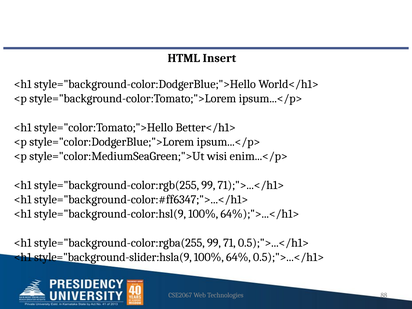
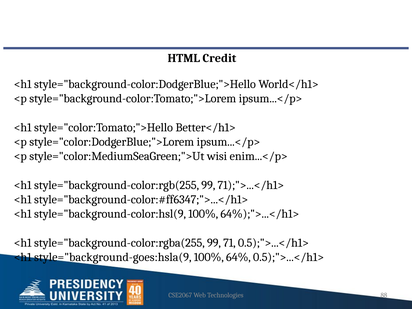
Insert: Insert -> Credit (219, 58)
style="background-slider:hsla(9: style="background-slider:hsla(9 -> style="background-goes:hsla(9 (113, 257)
